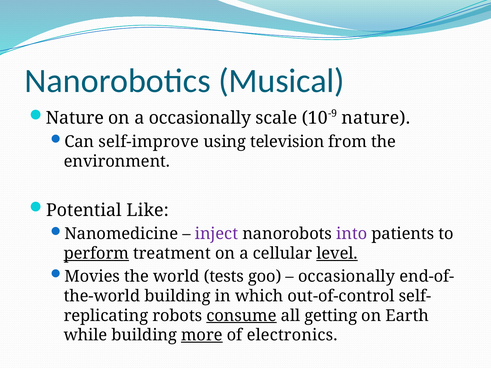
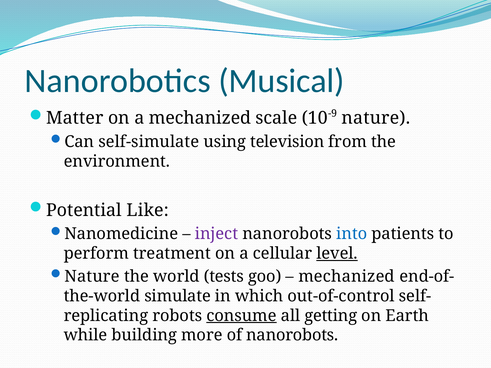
Nature: Nature -> Matter (75, 118)
a occasionally: occasionally -> mechanized (200, 118)
self-improve: self-improve -> self-simulate (149, 142)
into colour: purple -> blue (352, 234)
perform underline: present -> none (96, 254)
Movies: Movies -> Nature (92, 277)
occasionally: occasionally -> mechanized (347, 277)
building: building -> simulate (178, 296)
more underline: present -> none (202, 335)
of electronics: electronics -> nanorobots (292, 335)
